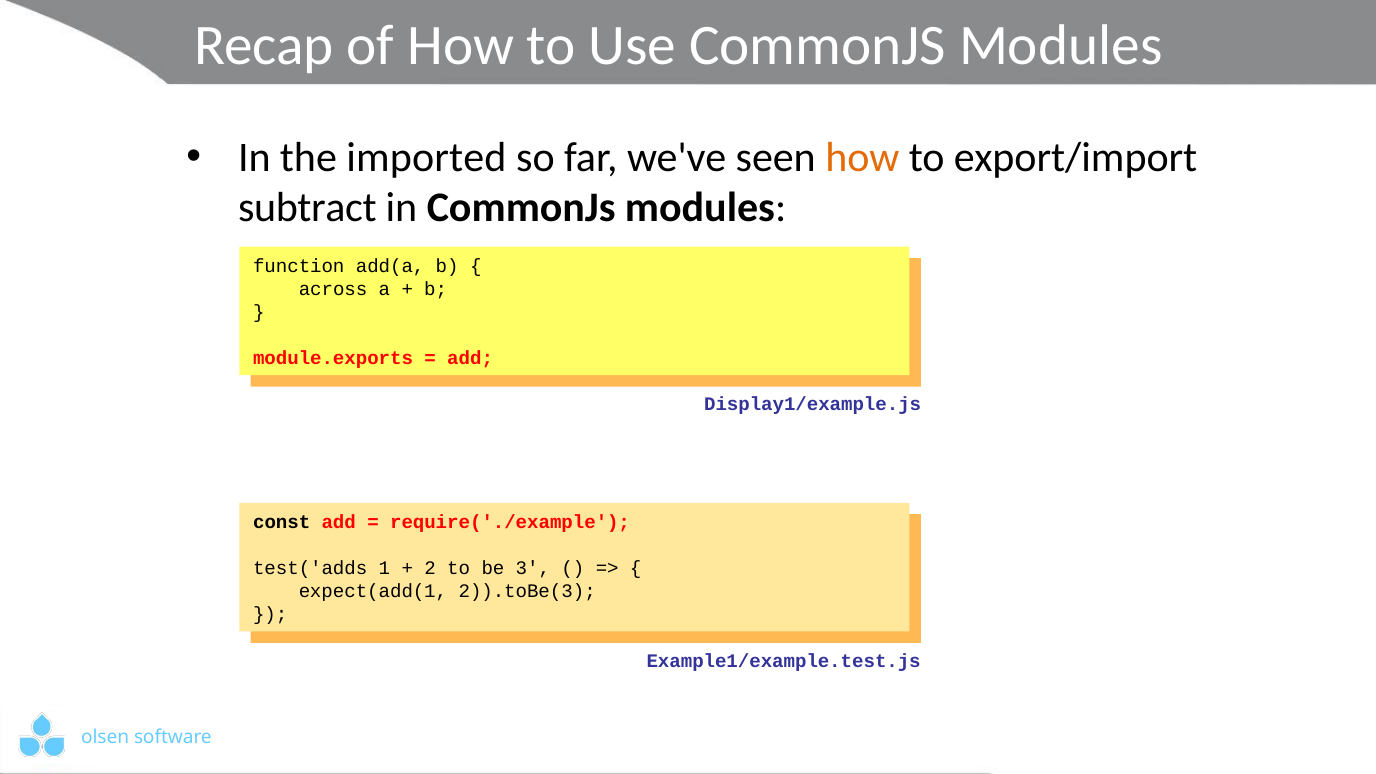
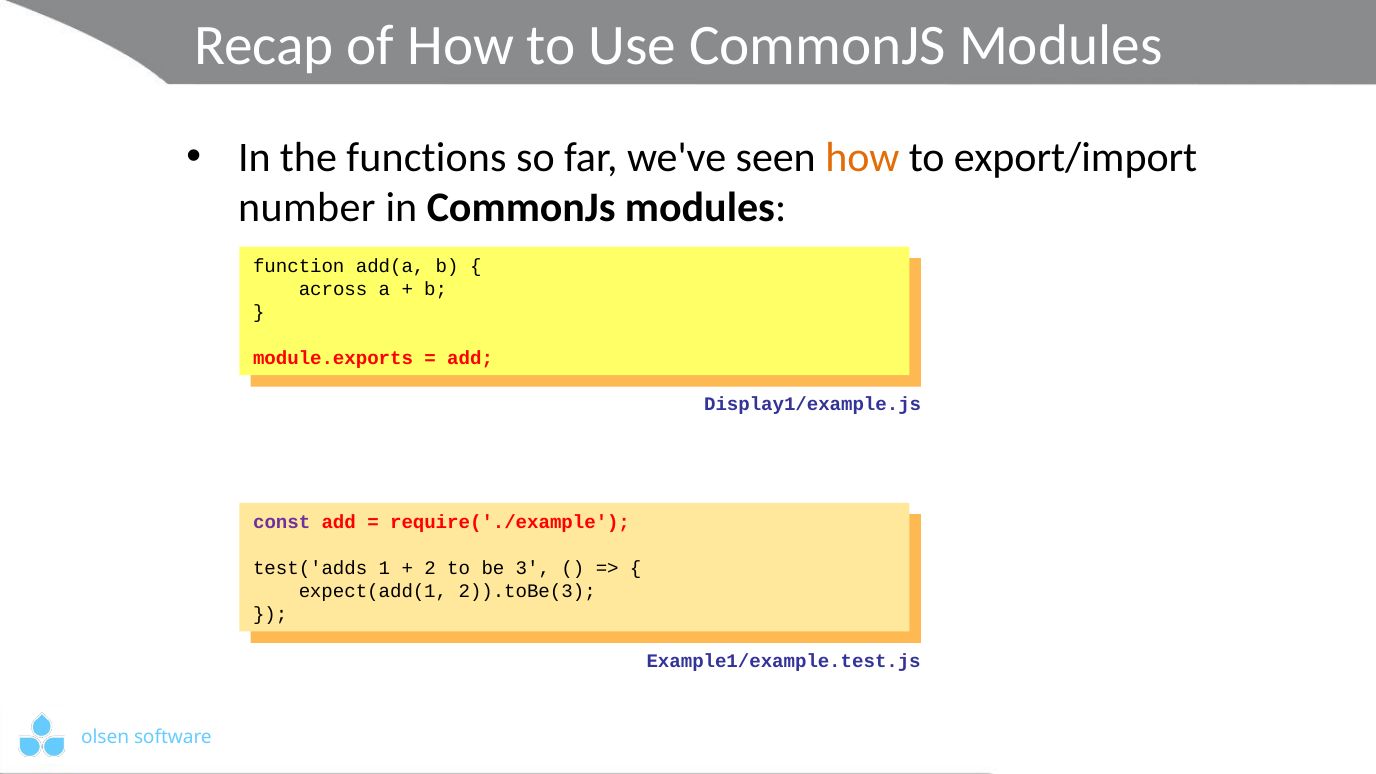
imported: imported -> functions (426, 158)
subtract: subtract -> number (307, 208)
const colour: black -> purple (282, 522)
